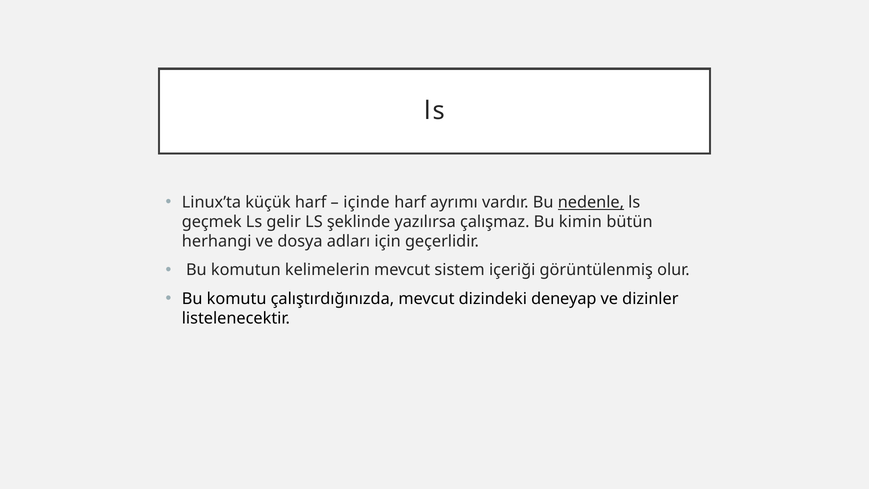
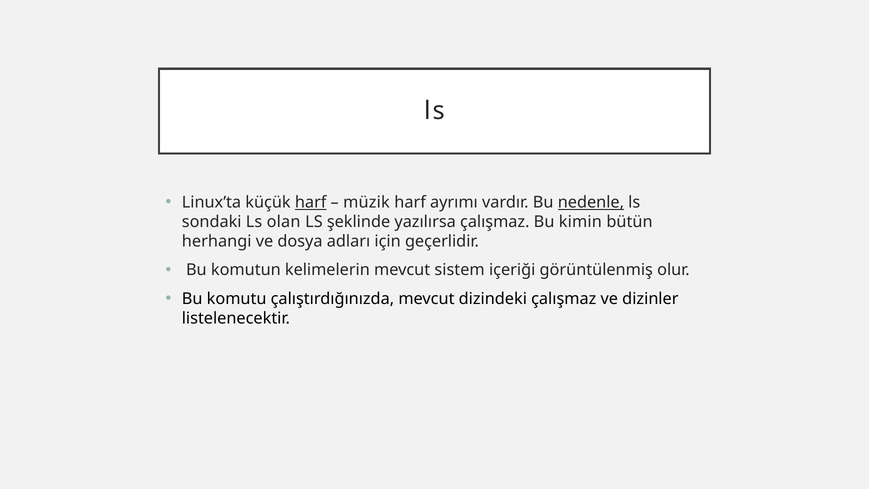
harf underline: none -> present (311, 202)
içinde: içinde -> müzik (366, 202)
geçmek: geçmek -> sondaki (212, 222)
gelir: gelir -> olan (284, 222)
dizindeki deneyap: deneyap -> çalışmaz (564, 299)
